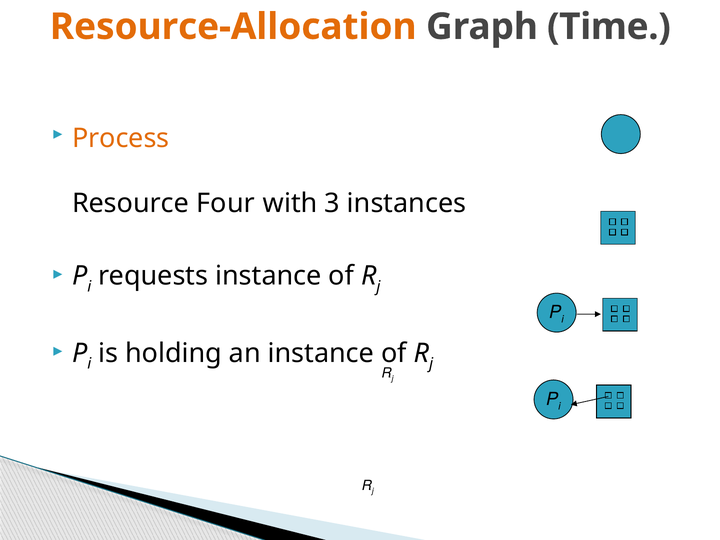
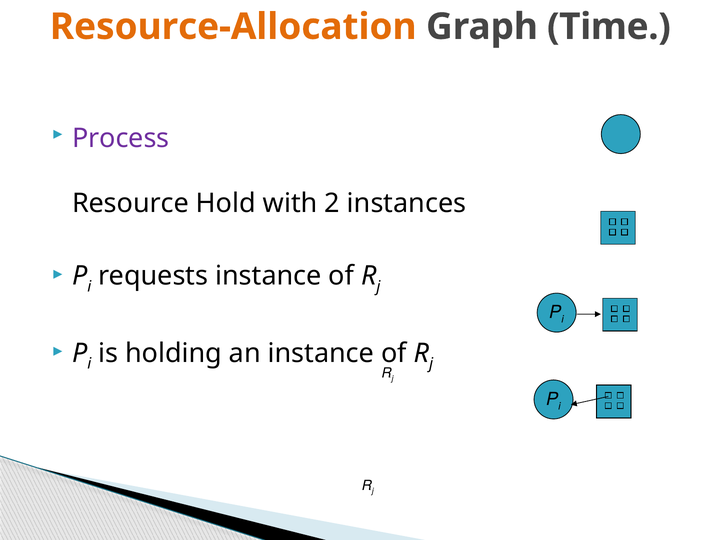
Process colour: orange -> purple (121, 138)
Four: Four -> Hold (226, 203)
3: 3 -> 2 (332, 203)
